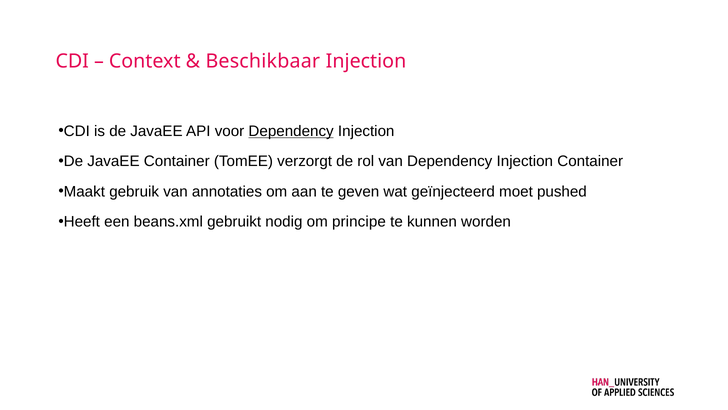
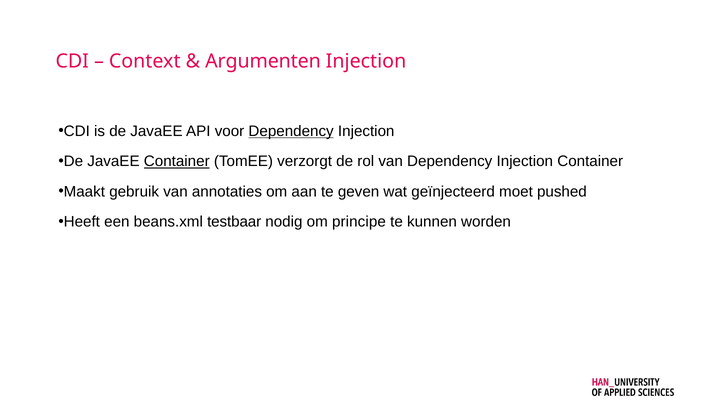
Beschikbaar: Beschikbaar -> Argumenten (263, 61)
Container underline: none -> present (177, 161)
gebruikt: gebruikt -> testbaar (234, 222)
